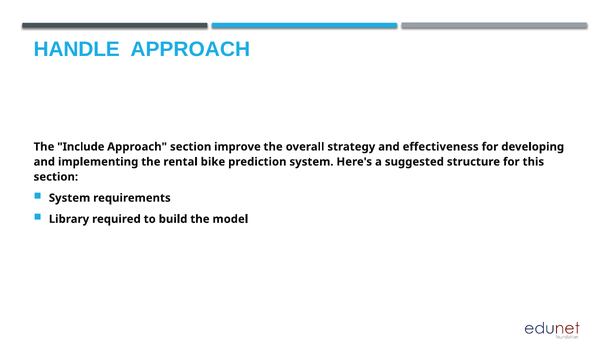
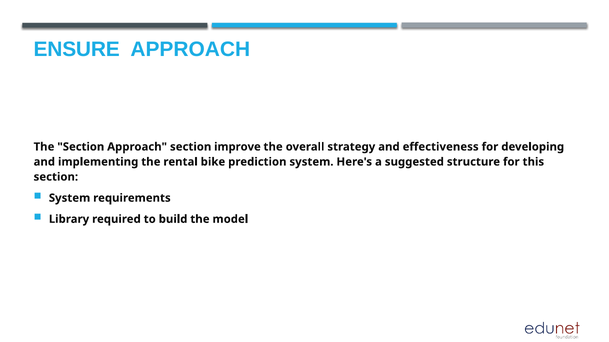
HANDLE: HANDLE -> ENSURE (77, 49)
The Include: Include -> Section (81, 147)
